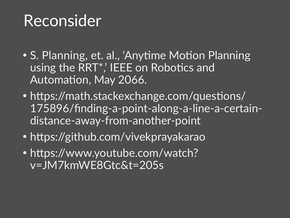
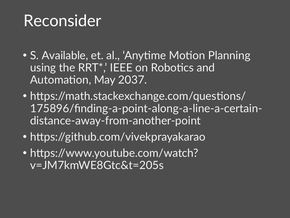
S Planning: Planning -> Available (65, 55)
2066: 2066 -> 2037 (133, 80)
